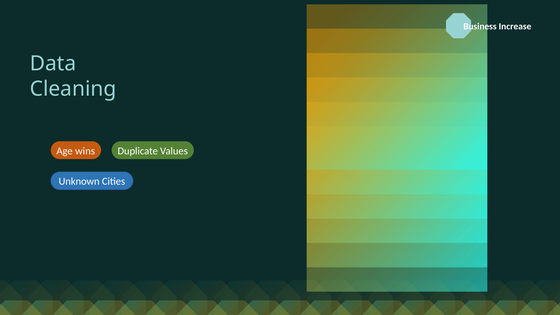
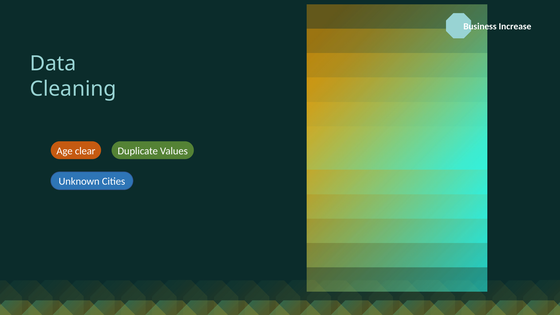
wins: wins -> clear (85, 151)
